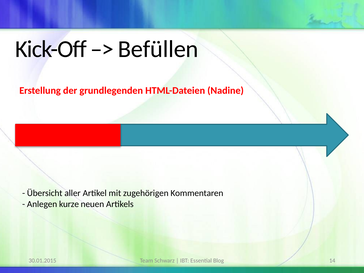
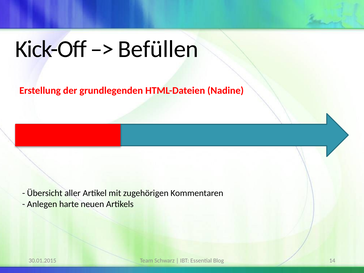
kurze: kurze -> harte (69, 204)
